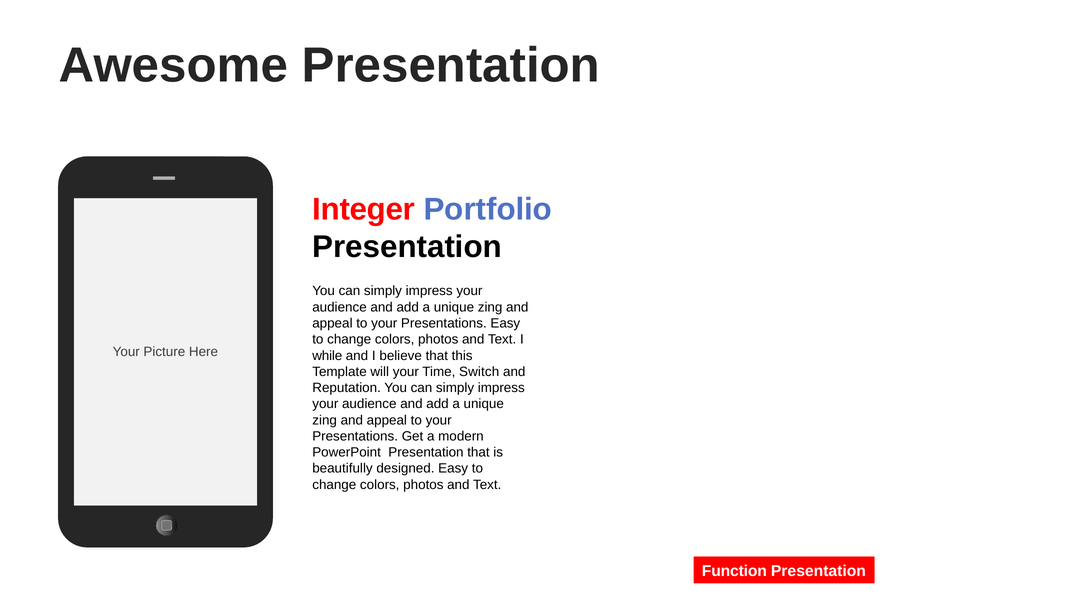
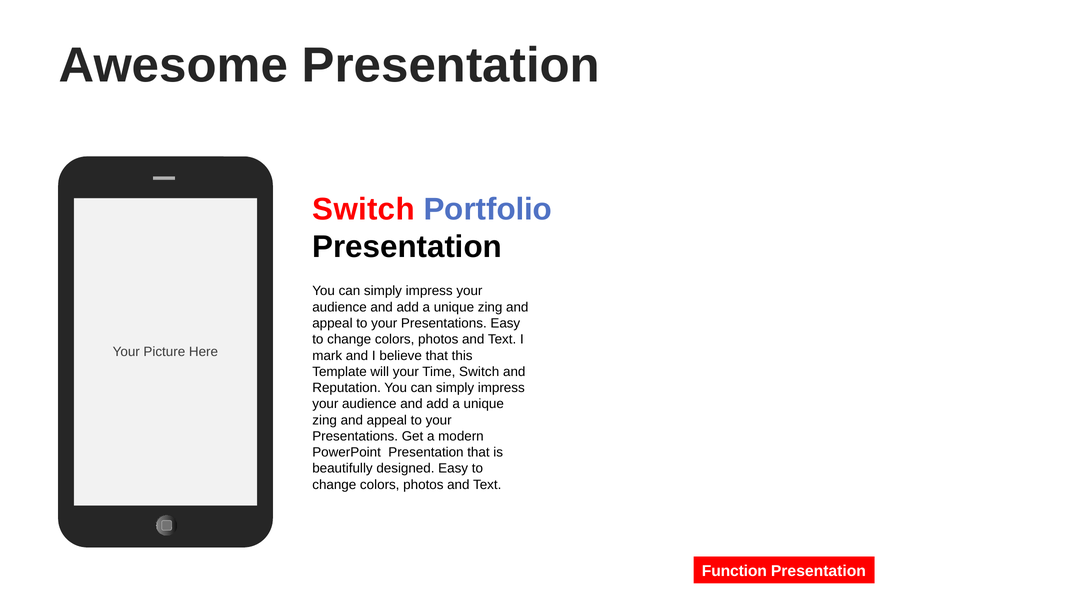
Integer: Integer -> Switch (364, 209)
while: while -> mark (327, 355)
